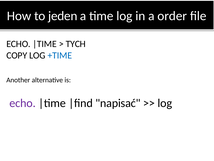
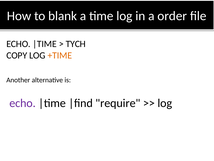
jeden: jeden -> blank (63, 16)
+TIME colour: blue -> orange (60, 55)
napisać: napisać -> require (118, 103)
